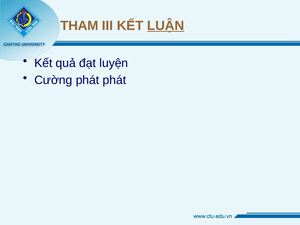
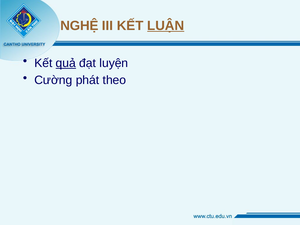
THAM: THAM -> NGHỆ (79, 26)
quả underline: none -> present (66, 63)
phát phát: phát -> theo (114, 80)
